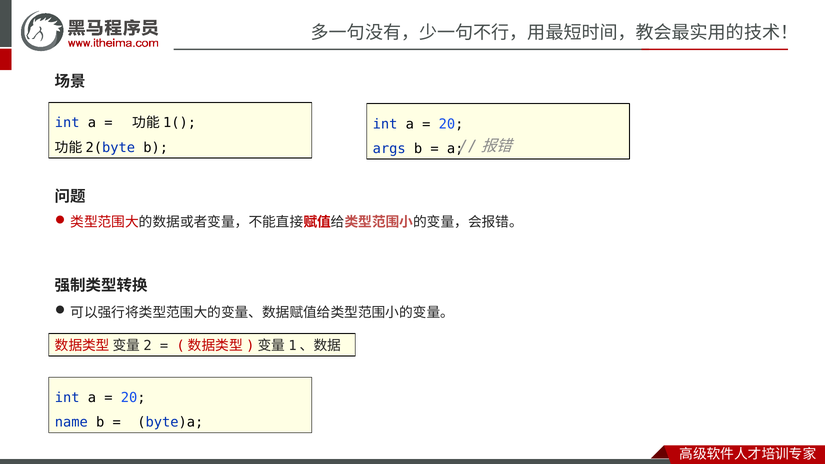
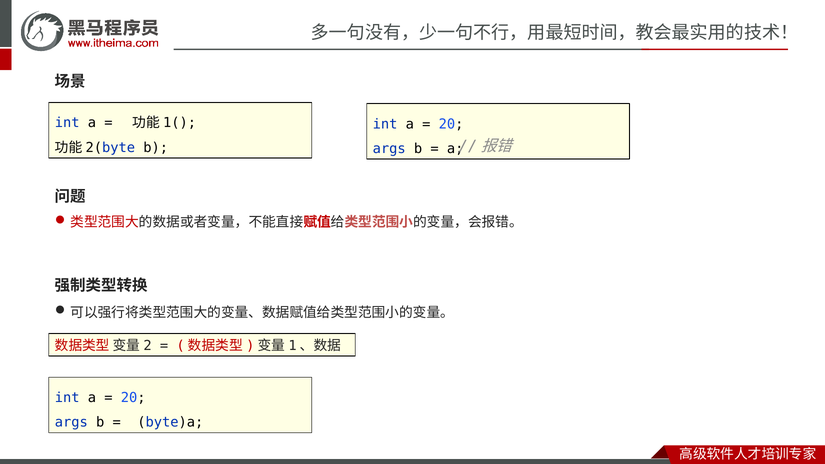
name: name -> args (71, 422)
